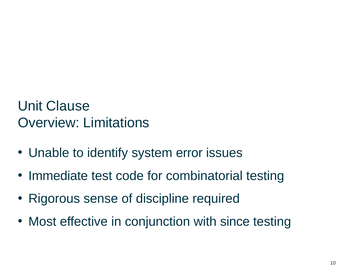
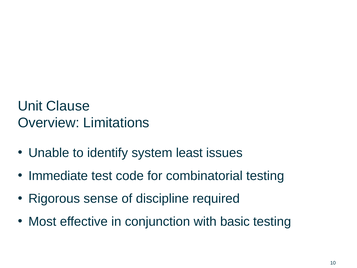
error: error -> least (189, 153)
since: since -> basic (235, 221)
